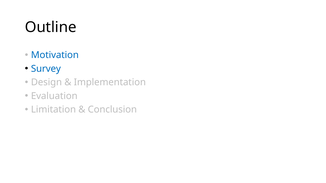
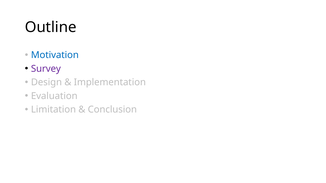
Survey colour: blue -> purple (46, 69)
